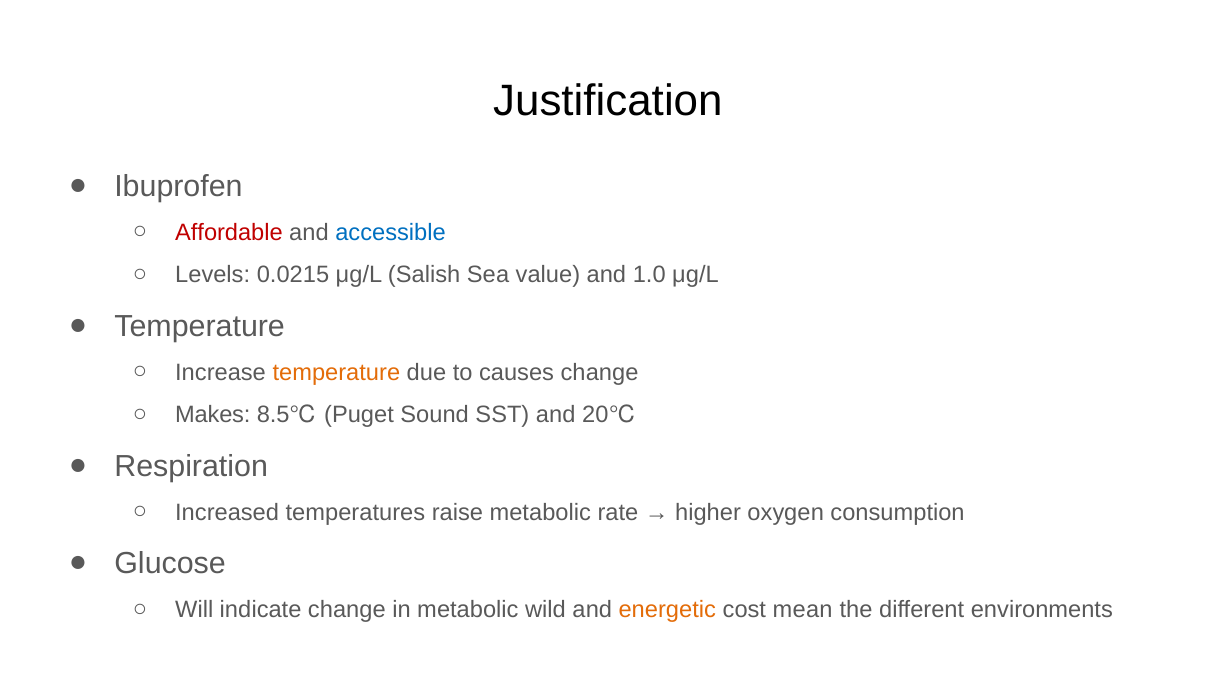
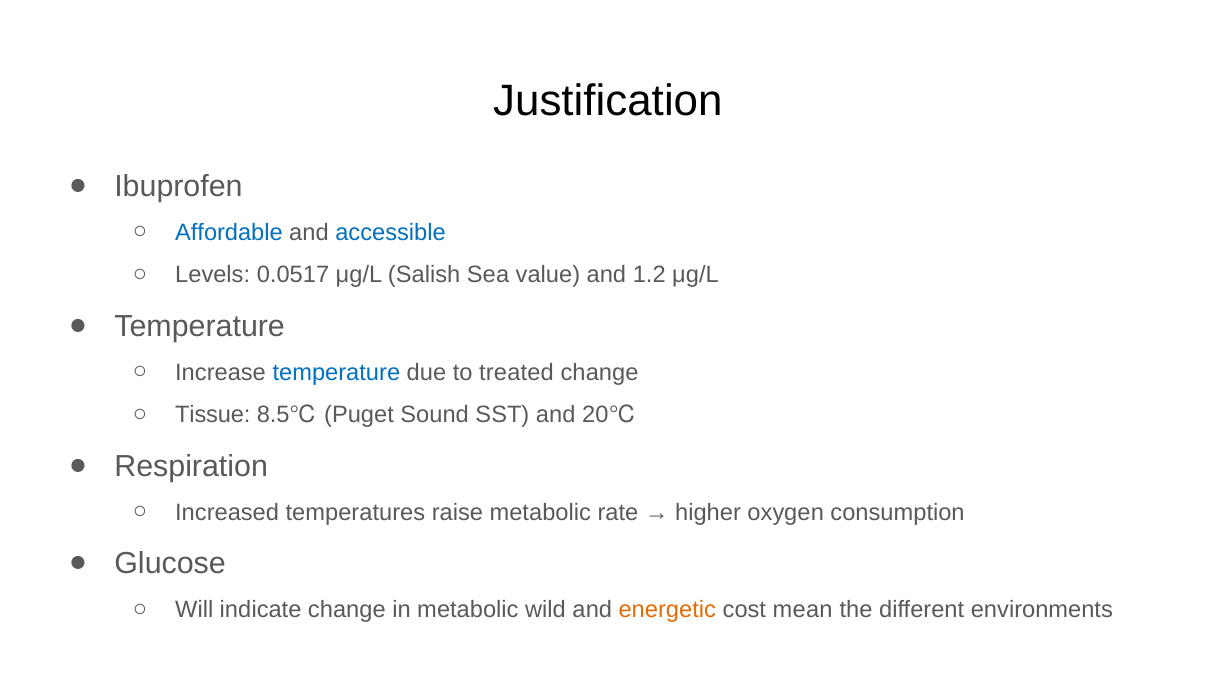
Affordable colour: red -> blue (229, 232)
0.0215: 0.0215 -> 0.0517 (293, 275)
1.0: 1.0 -> 1.2 (649, 275)
temperature colour: orange -> blue (336, 372)
causes: causes -> treated (516, 372)
Makes: Makes -> Tissue (213, 415)
